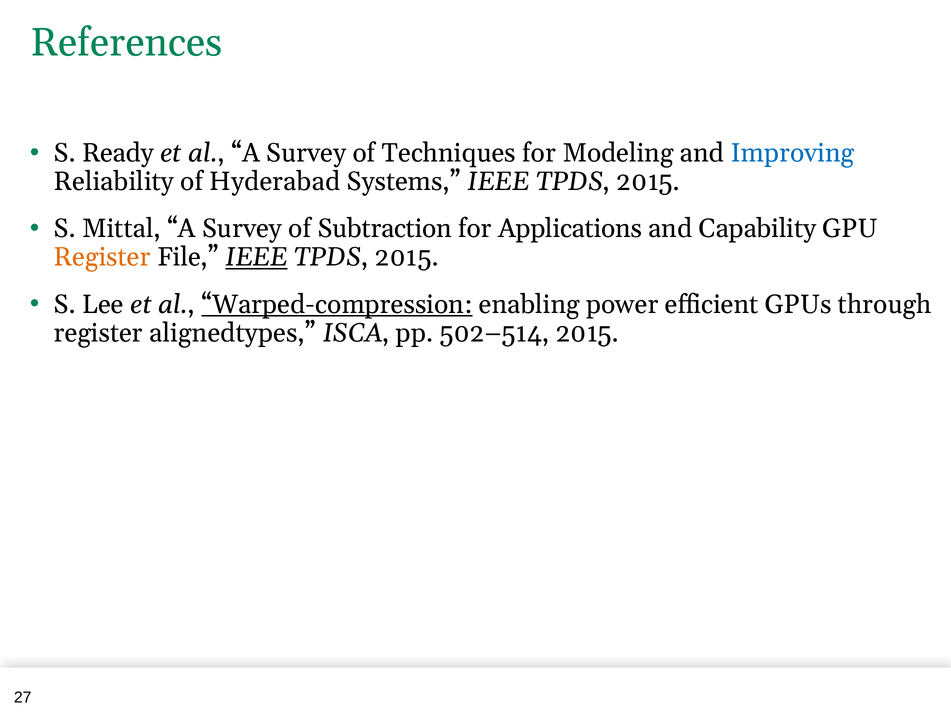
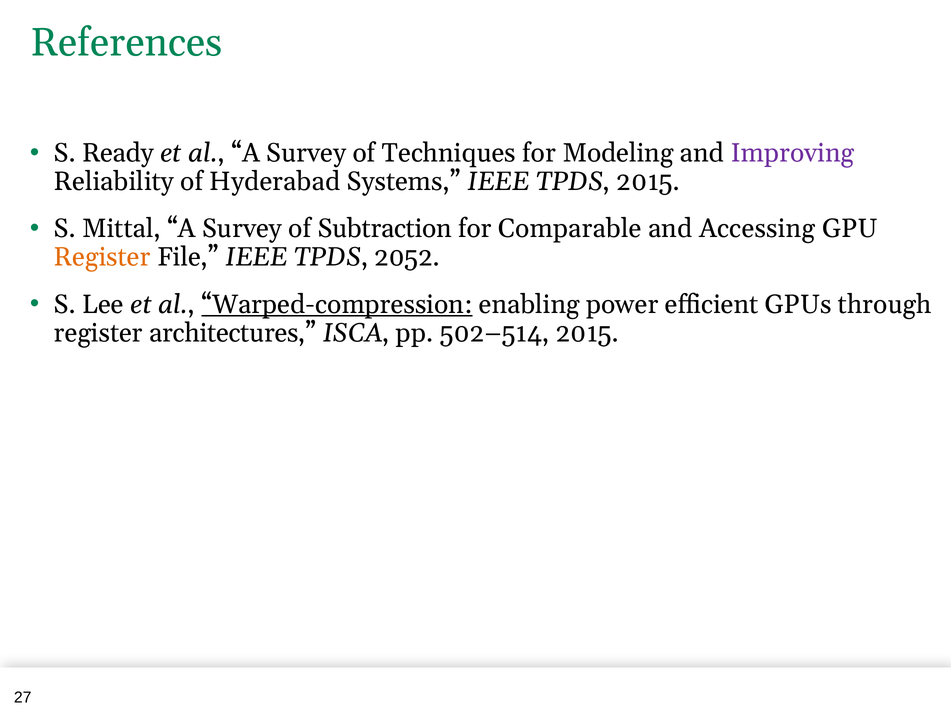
Improving colour: blue -> purple (792, 153)
Applications: Applications -> Comparable (570, 229)
Capability: Capability -> Accessing (757, 229)
IEEE underline: present -> none (256, 257)
2015: 2015 -> 2052 (407, 257)
alignedtypes: alignedtypes -> architectures (233, 333)
